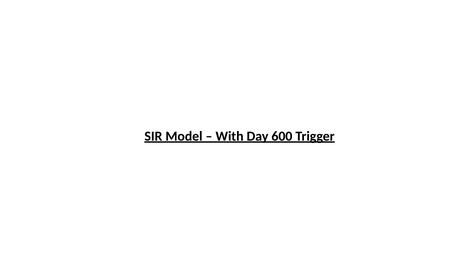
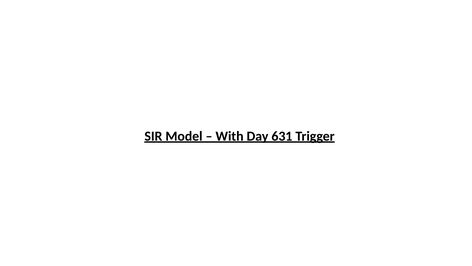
600: 600 -> 631 (282, 136)
